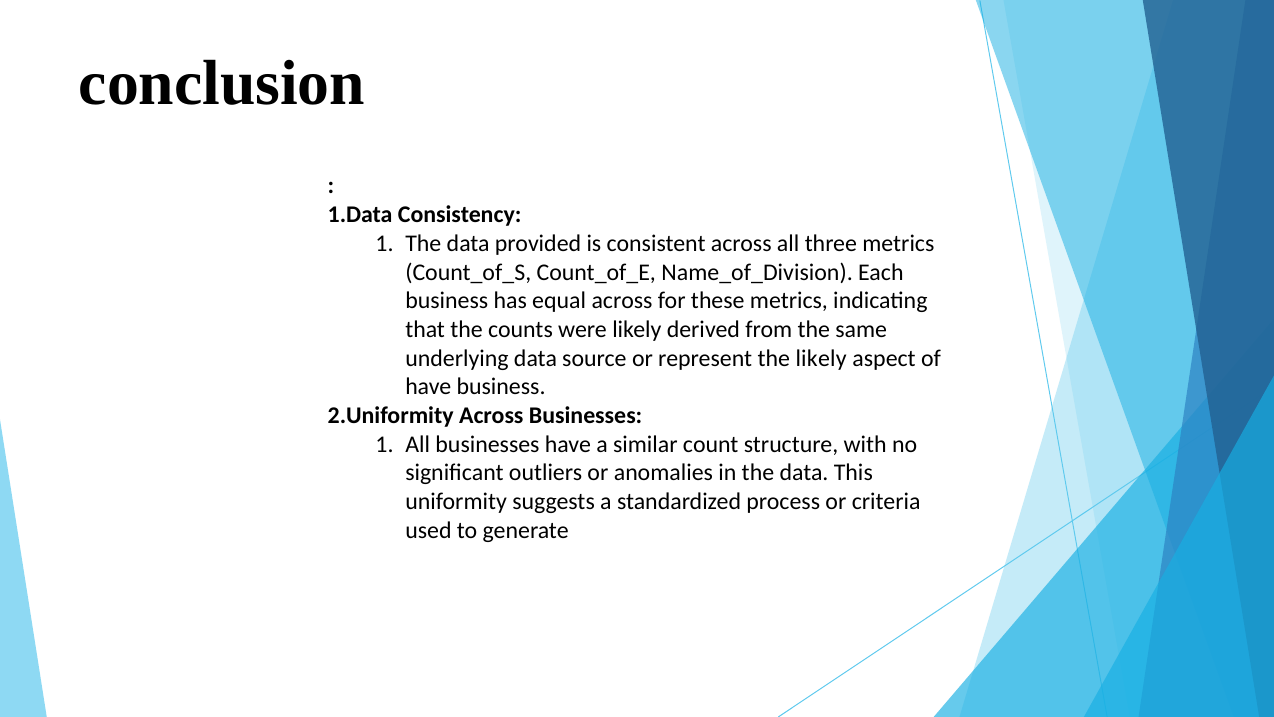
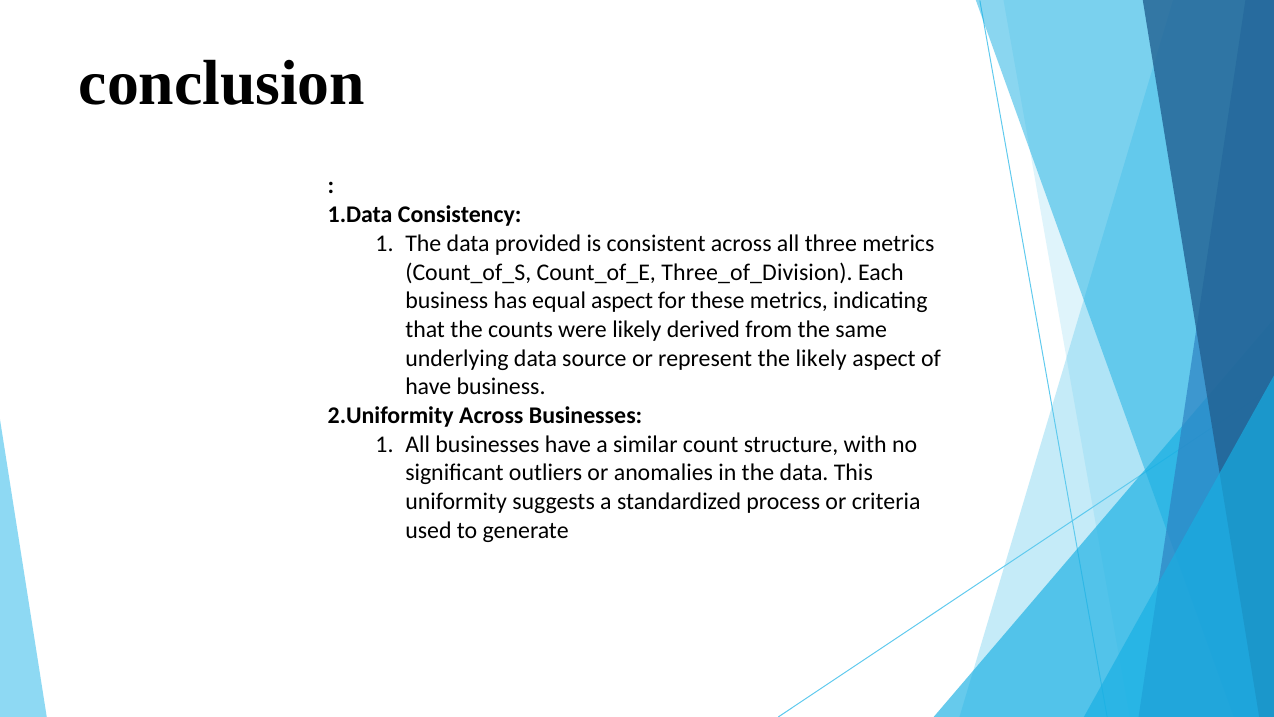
Name_of_Division: Name_of_Division -> Three_of_Division (757, 272)
equal across: across -> aspect (622, 301)
